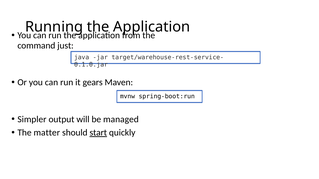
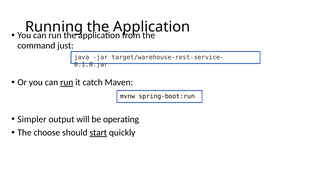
run underline: none -> present (67, 83)
gears: gears -> catch (93, 83)
managed: managed -> operating (121, 120)
matter: matter -> choose (47, 133)
